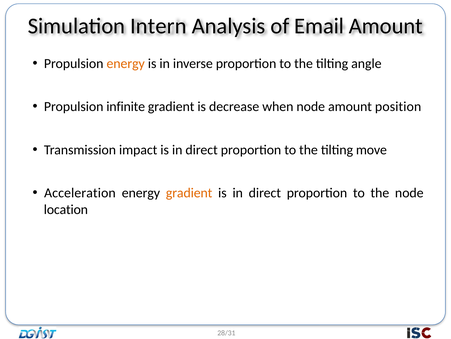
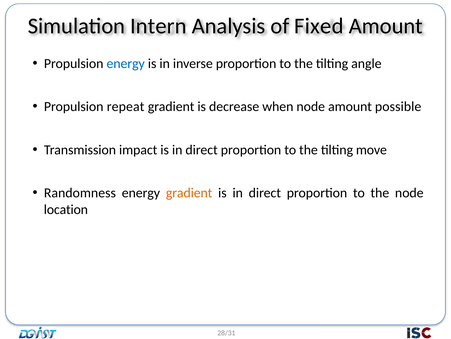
Email: Email -> Fixed (319, 26)
energy colour: orange -> blue (126, 63)
infinite: infinite -> repeat (126, 106)
position: position -> possible (398, 106)
Acceleration: Acceleration -> Randomness (80, 193)
